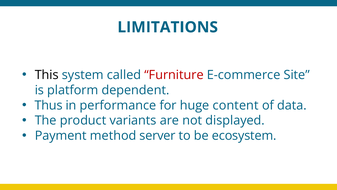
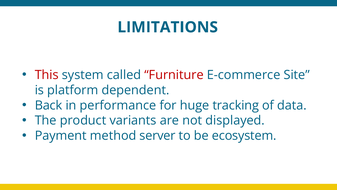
This colour: black -> red (47, 75)
Thus: Thus -> Back (49, 105)
content: content -> tracking (236, 105)
